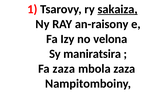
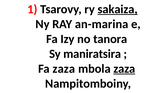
an-raisony: an-raisony -> an-marina (102, 24)
velona: velona -> tanora (110, 39)
zaza underline: none -> present (124, 69)
